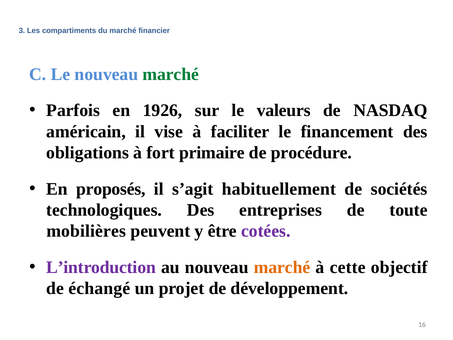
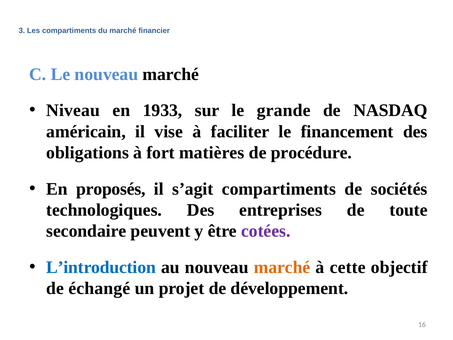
marché colour: green -> black (171, 74)
Parfois: Parfois -> Niveau (73, 110)
1926: 1926 -> 1933 (163, 110)
valeurs: valeurs -> grande (284, 110)
primaire: primaire -> matières (212, 153)
s’agit habituellement: habituellement -> compartiments (279, 189)
mobilières: mobilières -> secondaire (86, 231)
L’introduction colour: purple -> blue (101, 267)
